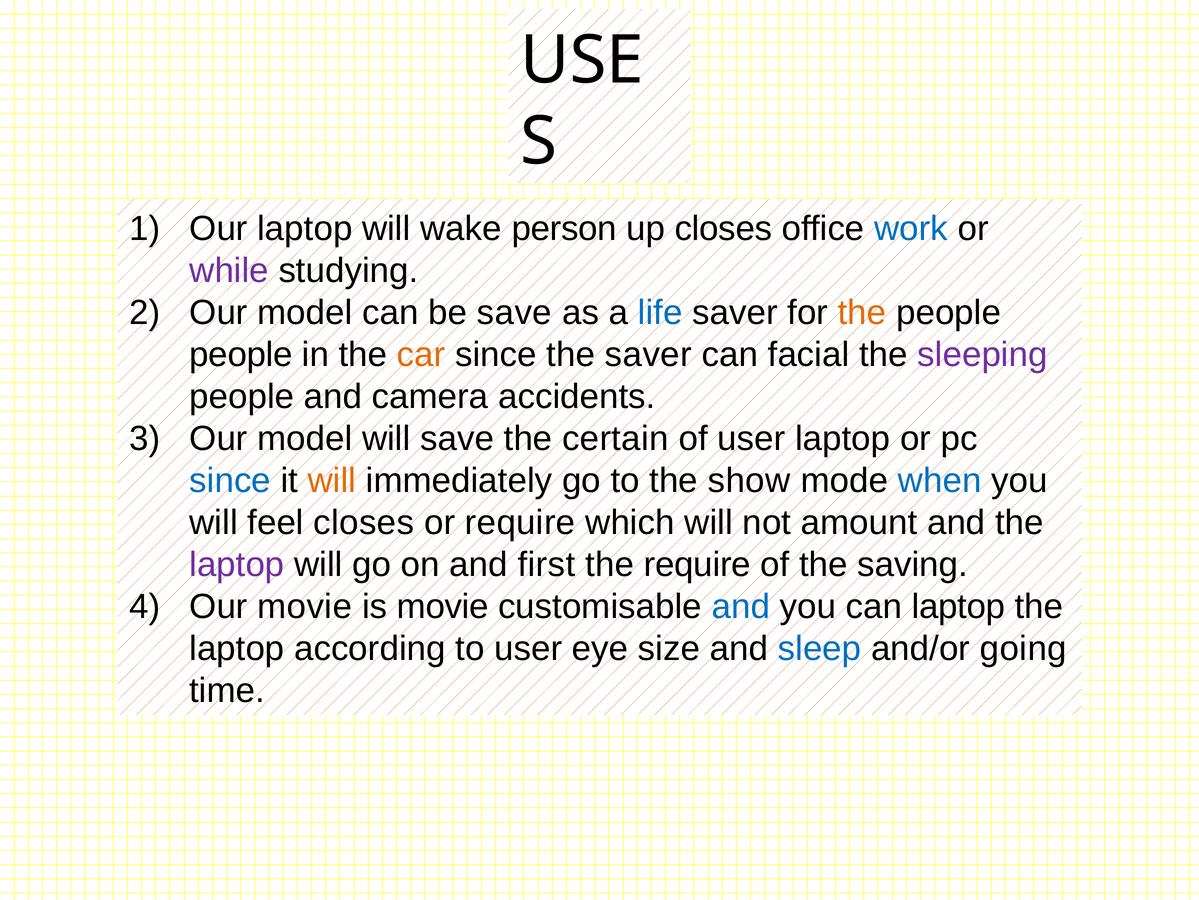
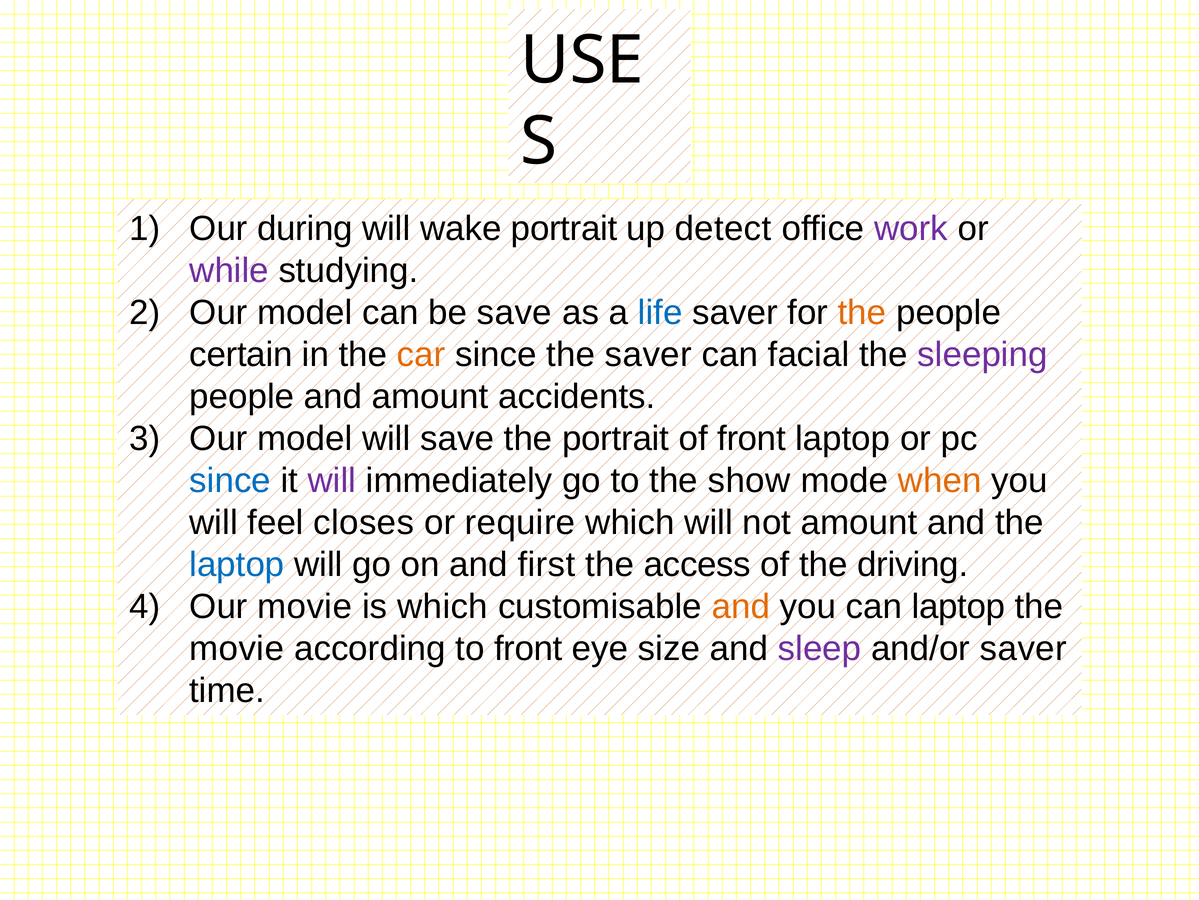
Our laptop: laptop -> during (305, 228)
wake person: person -> portrait (564, 228)
up closes: closes -> detect (723, 228)
work colour: blue -> purple (911, 228)
people: people -> certain (241, 354)
and camera: camera -> amount (430, 396)
the certain: certain -> portrait (616, 438)
of user: user -> front (752, 438)
will colour: orange -> purple (332, 480)
when colour: blue -> orange (940, 480)
laptop colour: purple -> blue (237, 564)
the require: require -> access (697, 564)
saving: saving -> driving (913, 564)
is movie: movie -> which (443, 606)
and colour: blue -> orange (741, 606)
laptop: laptop -> movie (237, 648)
to user: user -> front (528, 648)
sleep colour: blue -> purple (820, 648)
and/or going: going -> saver (1023, 648)
